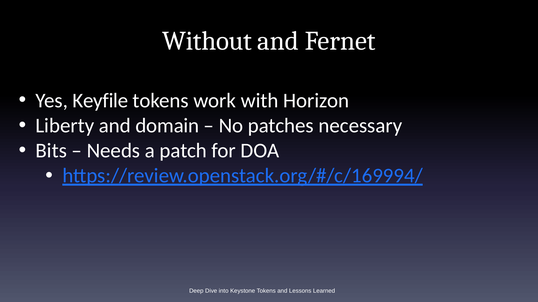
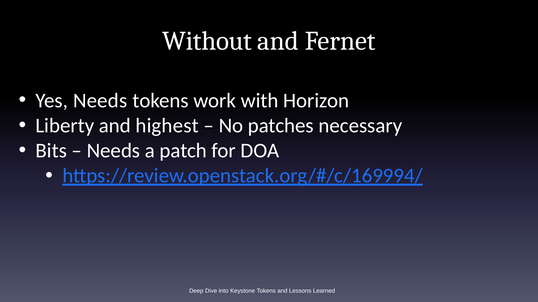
Yes Keyfile: Keyfile -> Needs (100, 101)
domain: domain -> highest (167, 126)
